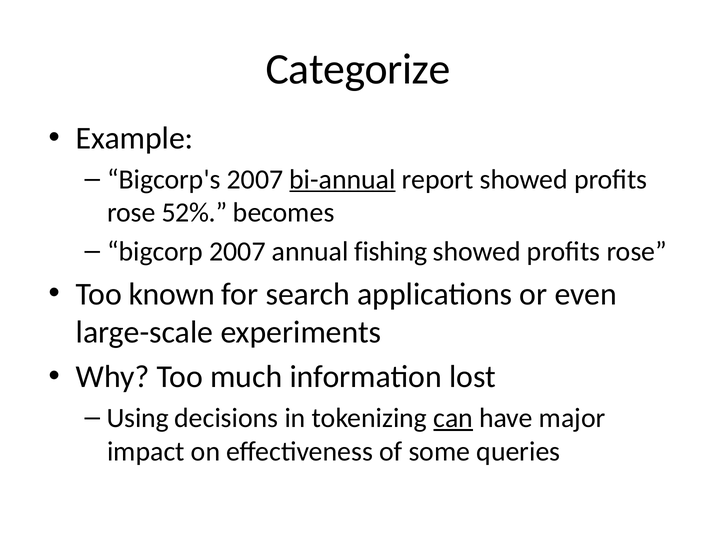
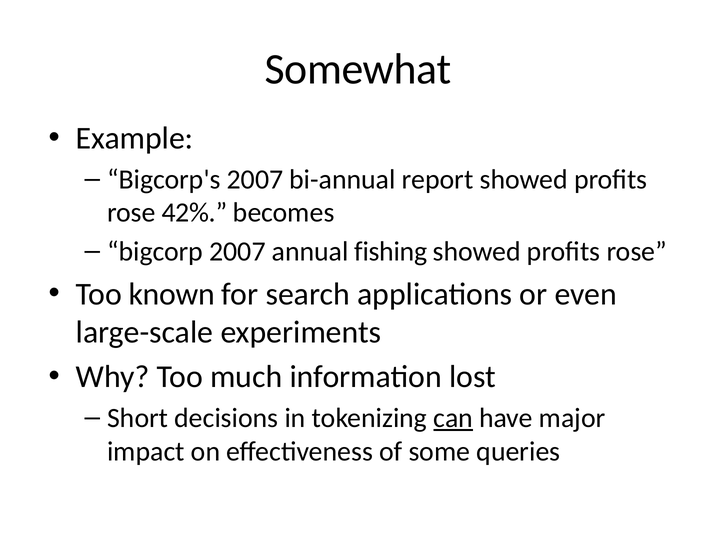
Categorize: Categorize -> Somewhat (358, 69)
bi-annual underline: present -> none (343, 179)
52%: 52% -> 42% (194, 213)
Using: Using -> Short (138, 418)
